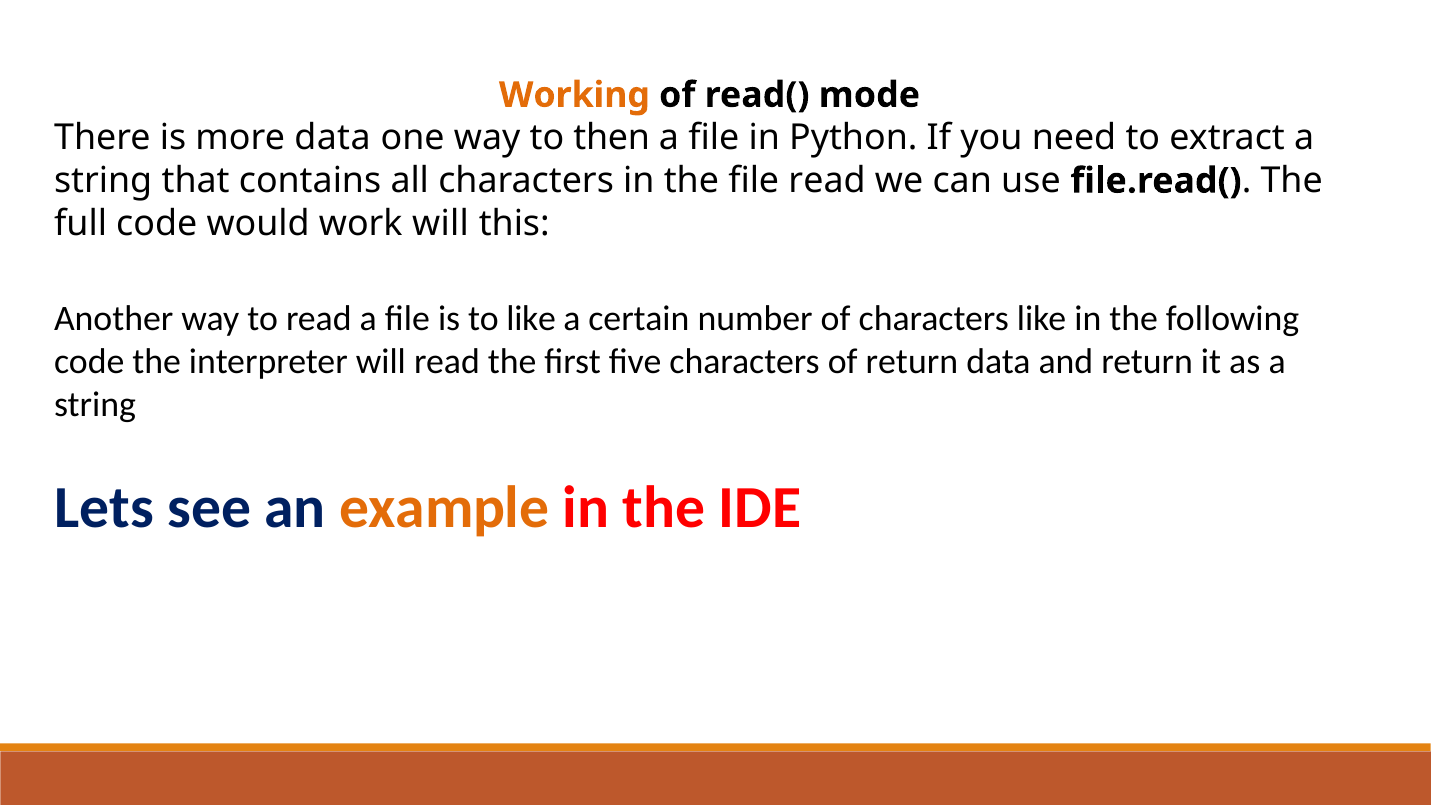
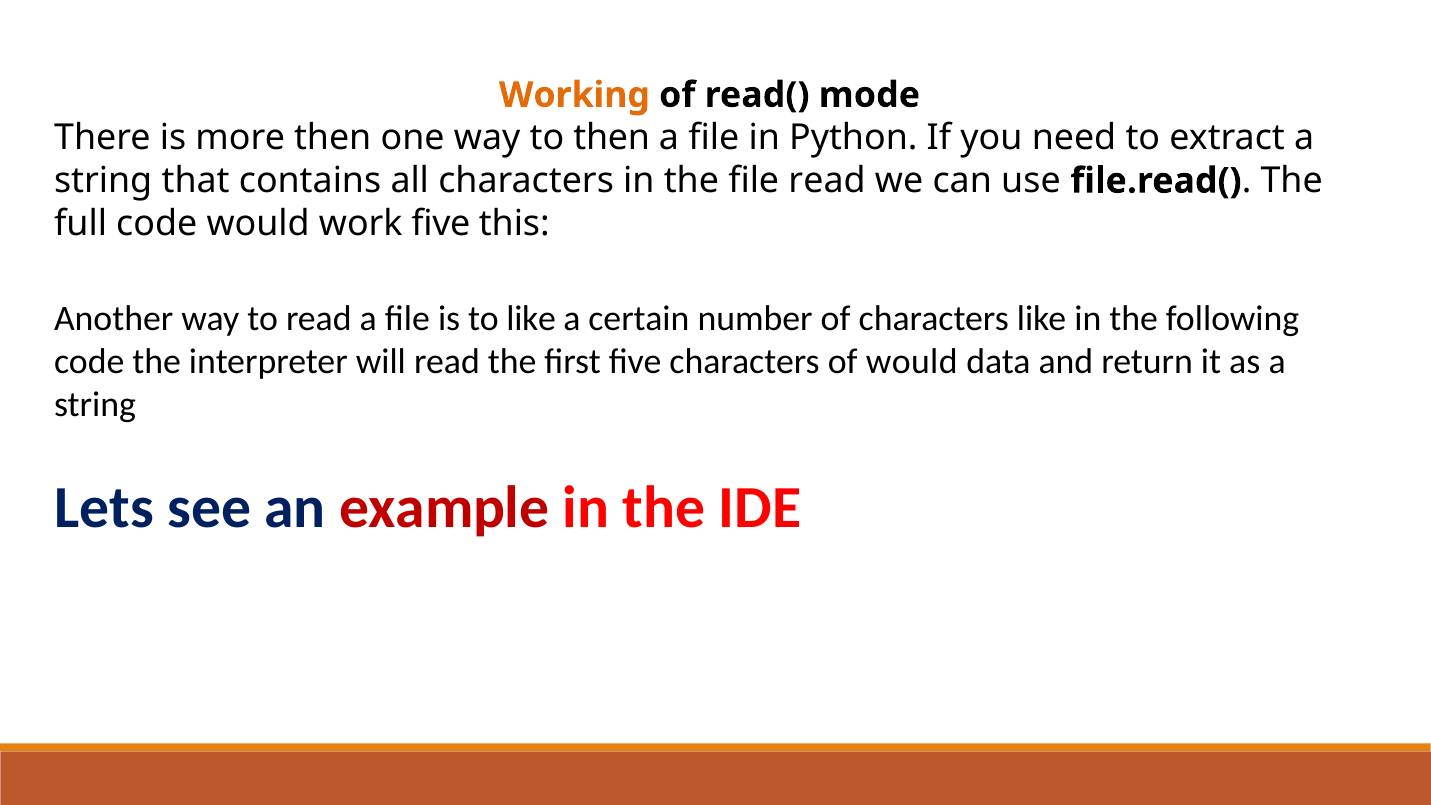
more data: data -> then (333, 138)
work will: will -> five (441, 224)
of return: return -> would (912, 362)
example colour: orange -> red (444, 508)
